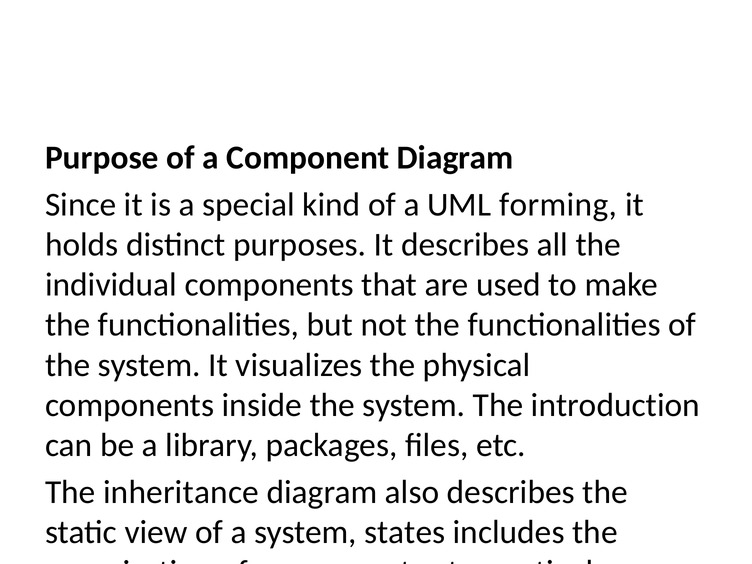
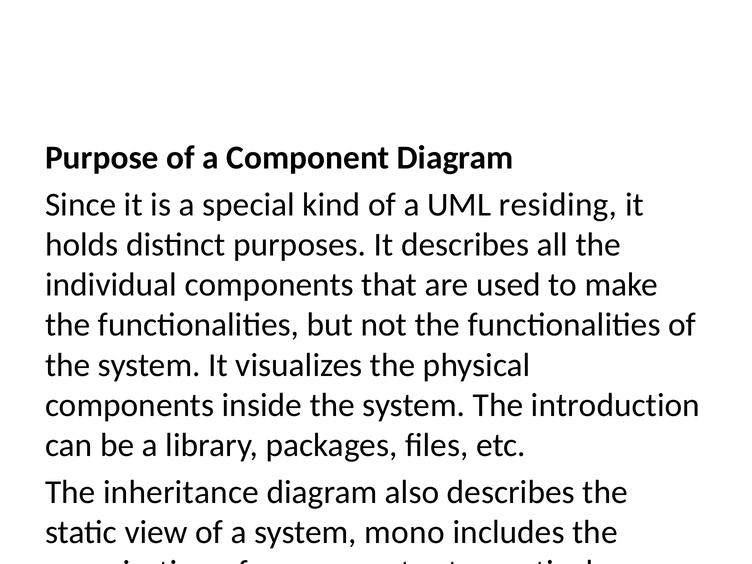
forming: forming -> residing (558, 205)
states: states -> mono (405, 532)
